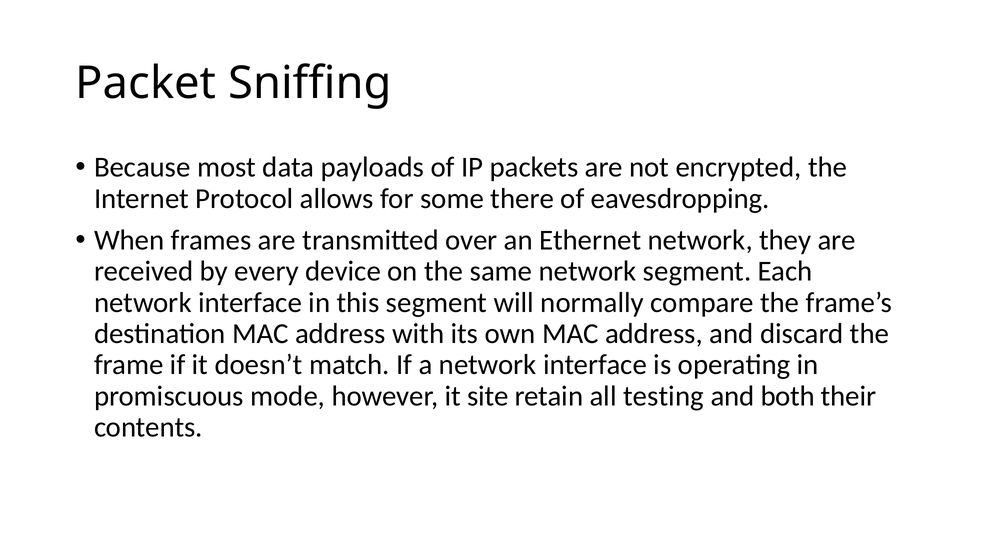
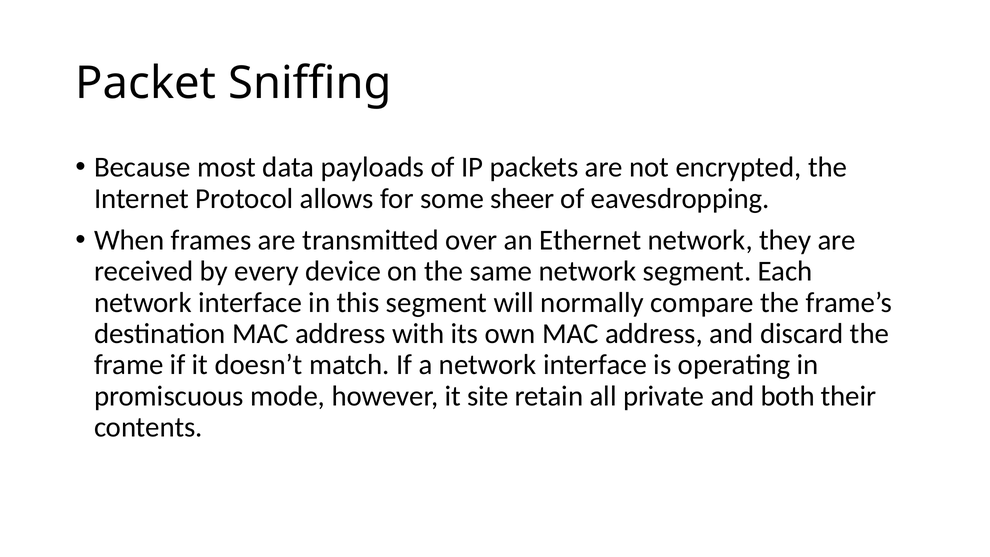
there: there -> sheer (522, 199)
testing: testing -> private (664, 396)
